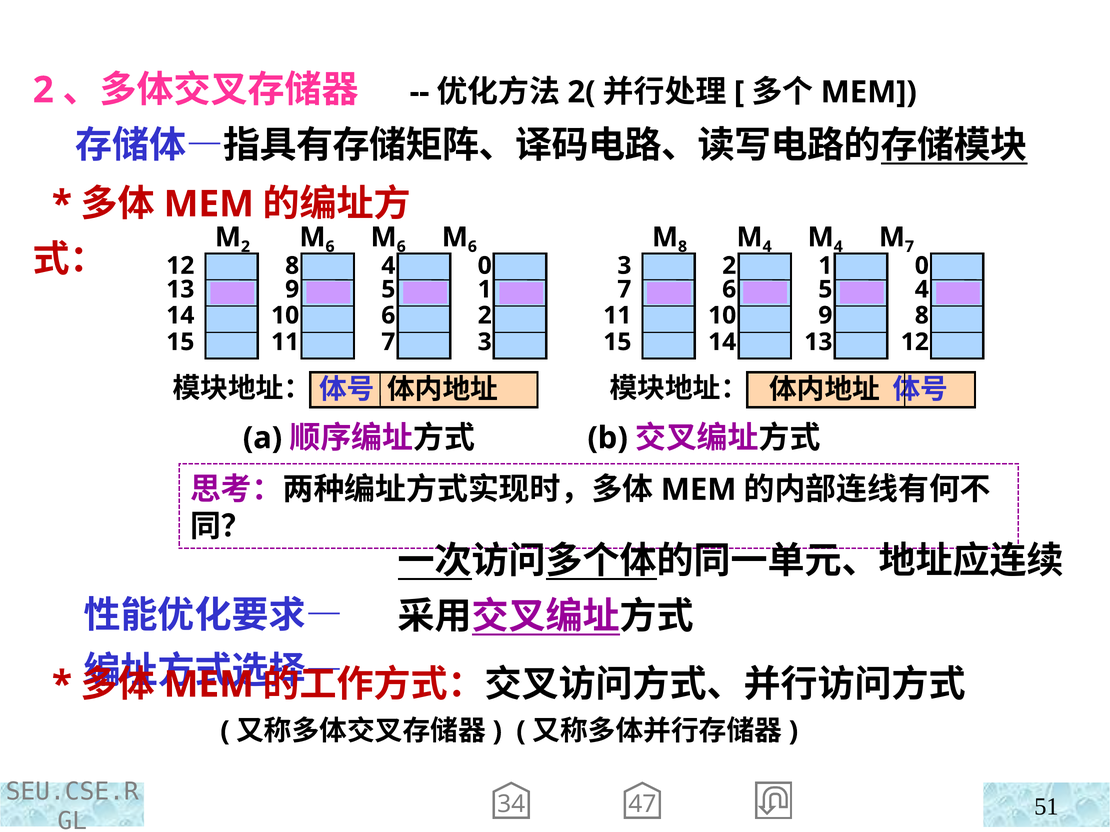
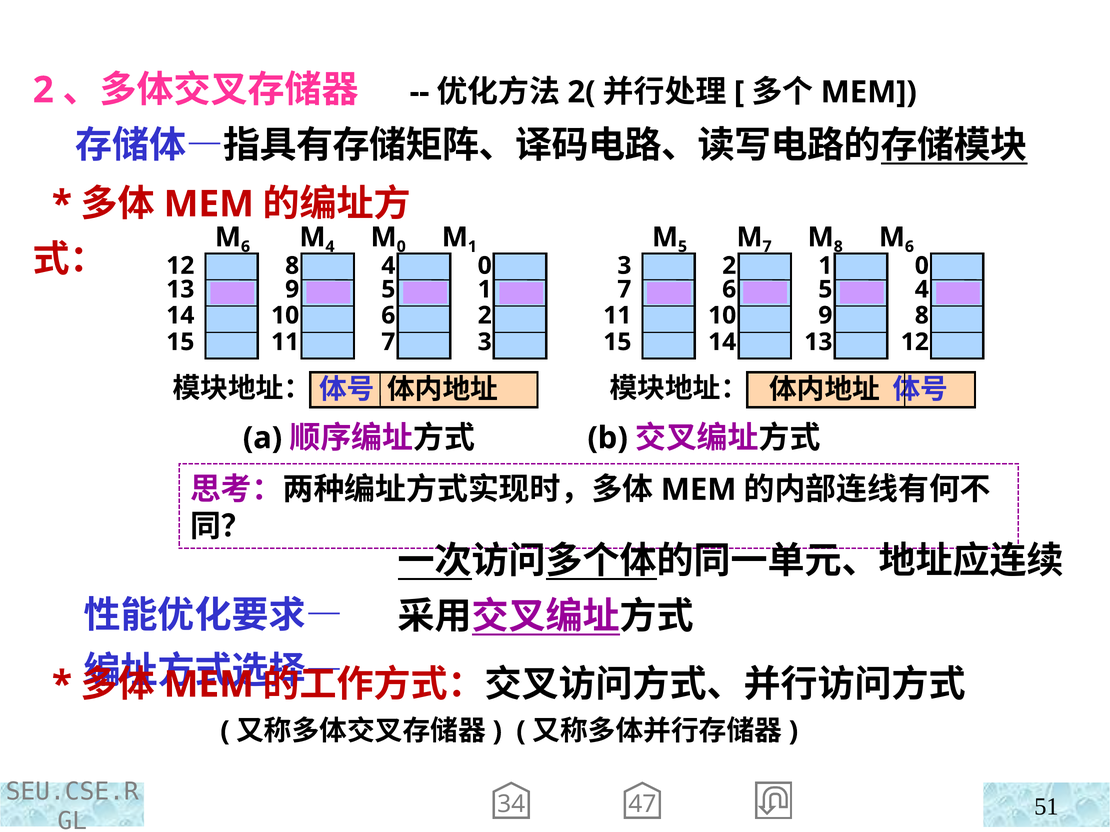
2: 2 -> 6 (246, 247)
6: 6 -> 4 (330, 247)
6: 6 -> 0 (401, 247)
6: 6 -> 1 (472, 247)
8: 8 -> 5 (683, 247)
4: 4 -> 7 (767, 247)
4: 4 -> 8 (838, 247)
7: 7 -> 6 (909, 247)
